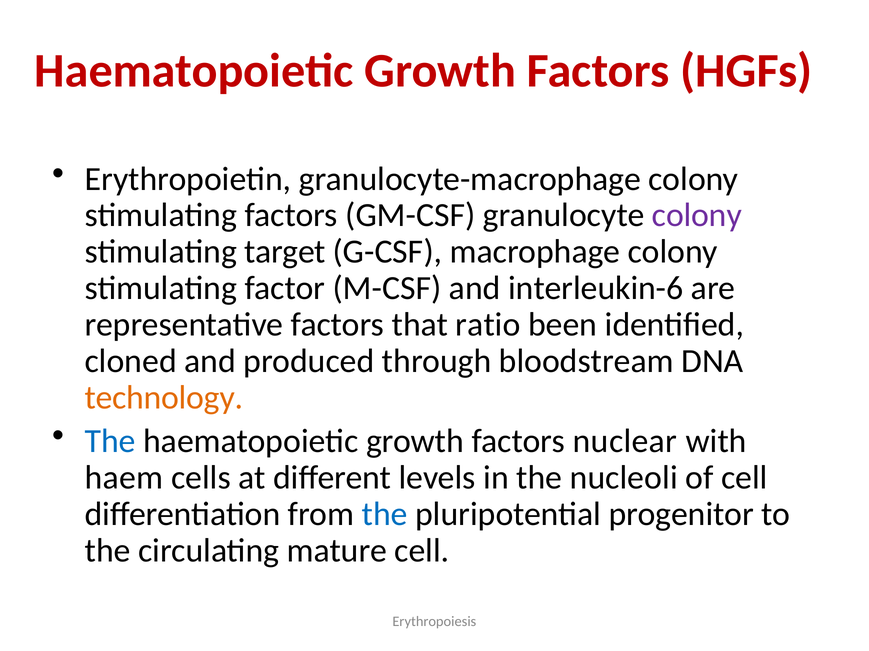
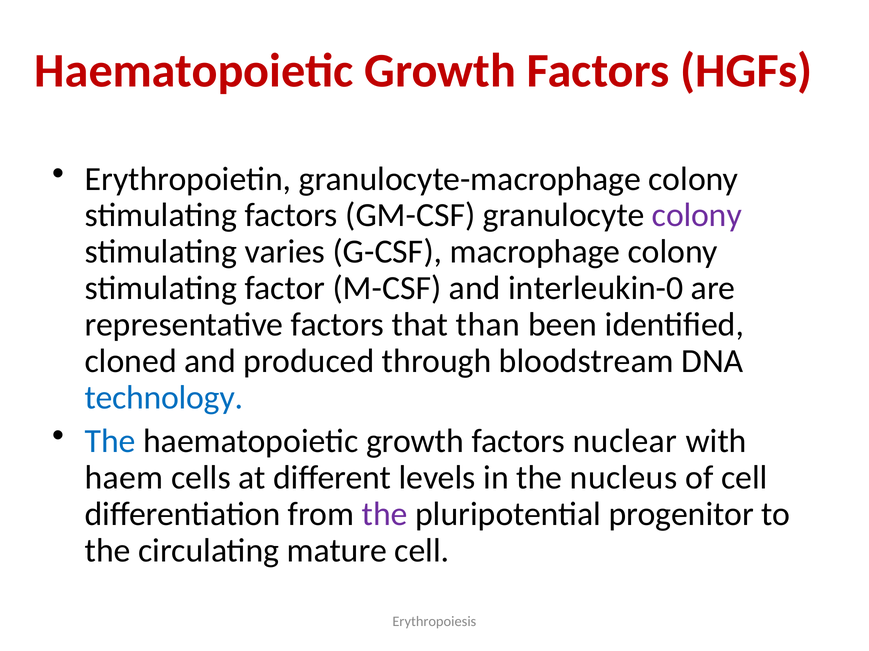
target: target -> varies (285, 252)
interleukin-6: interleukin-6 -> interleukin-0 (596, 289)
ratio: ratio -> than (488, 325)
technology colour: orange -> blue (164, 398)
nucleoli: nucleoli -> nucleus (624, 478)
the colour: blue -> purple (385, 515)
